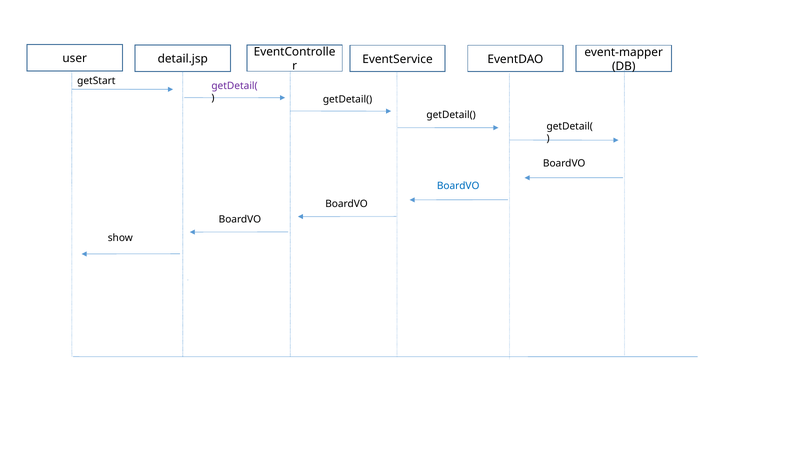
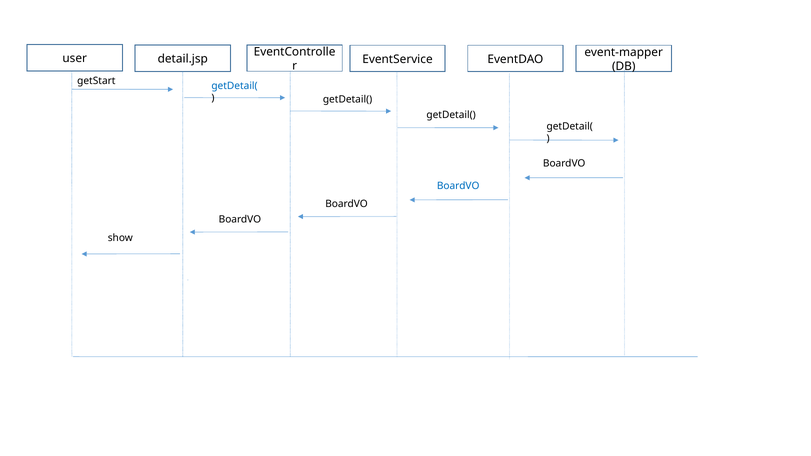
getDetail( colour: purple -> blue (235, 86)
